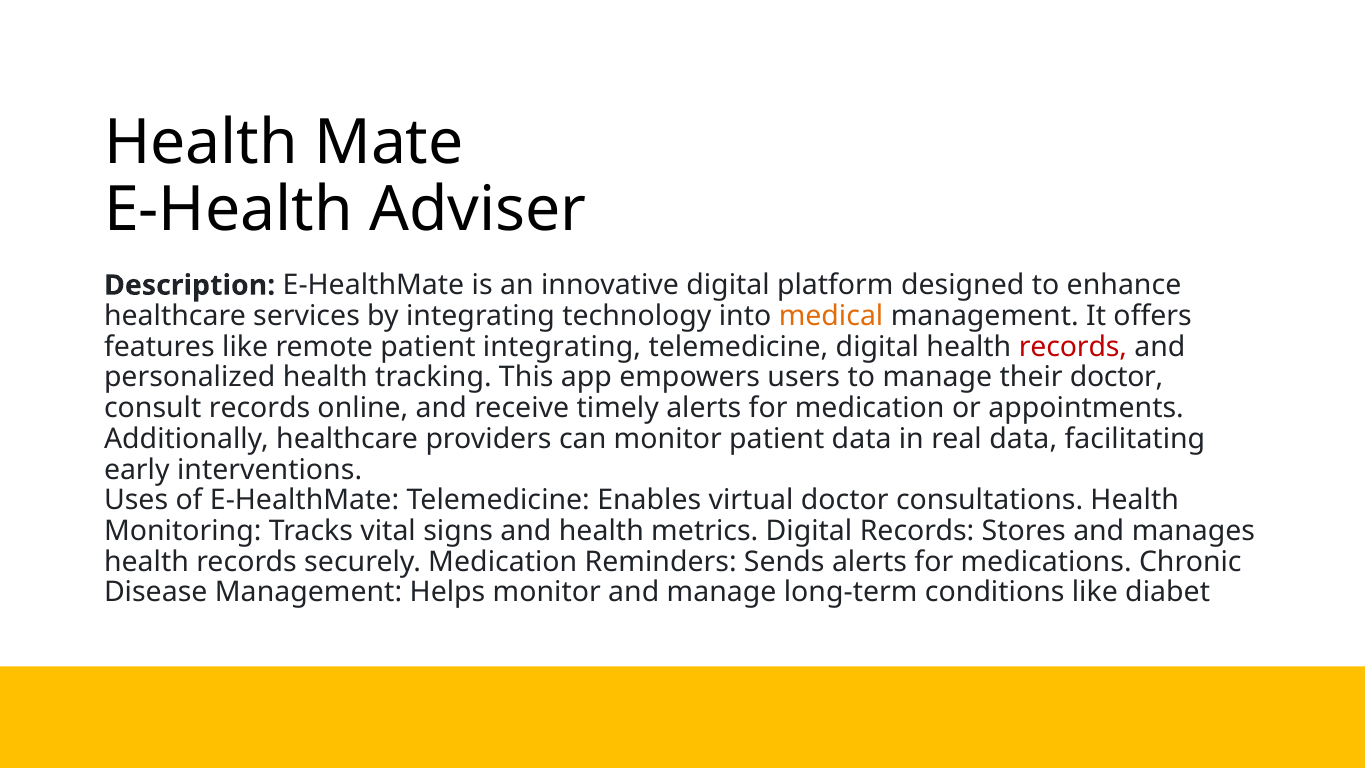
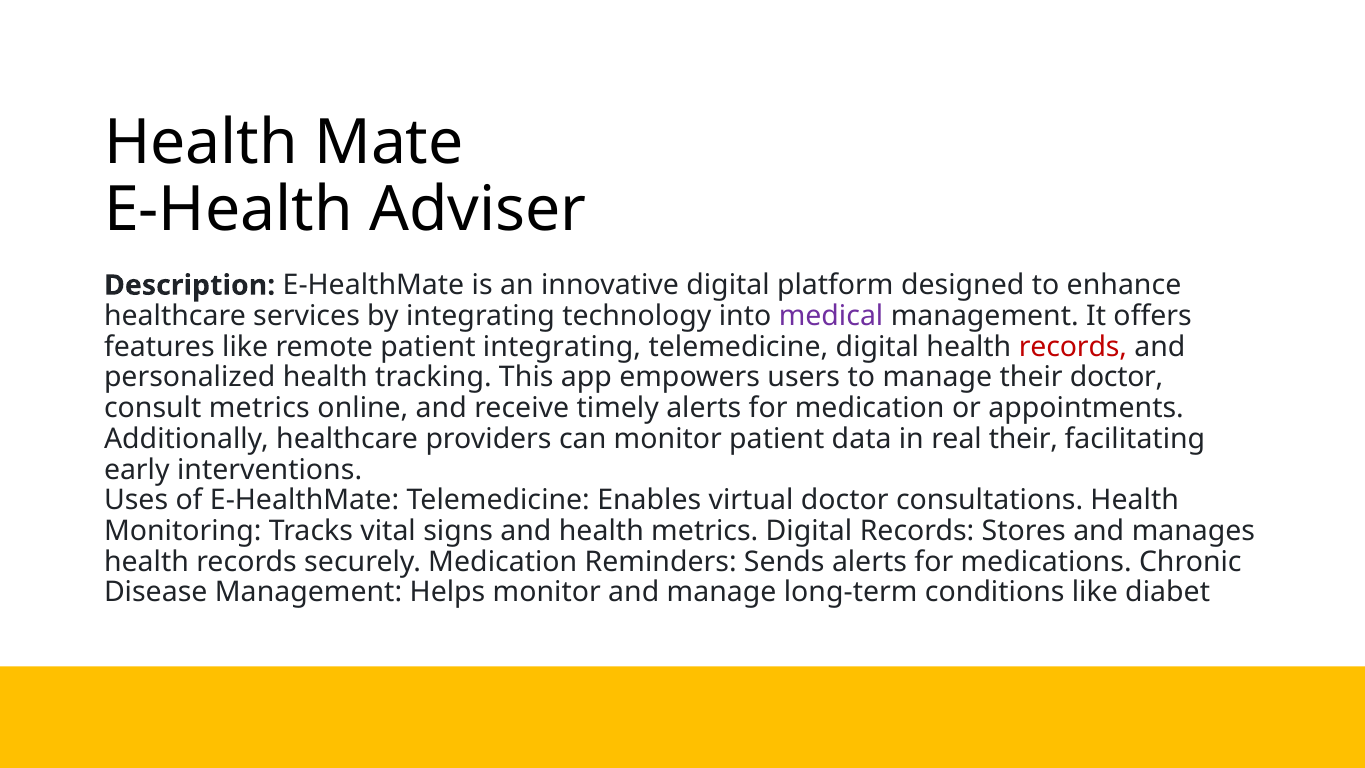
medical colour: orange -> purple (831, 316)
consult records: records -> metrics (259, 408)
real data: data -> their (1023, 439)
